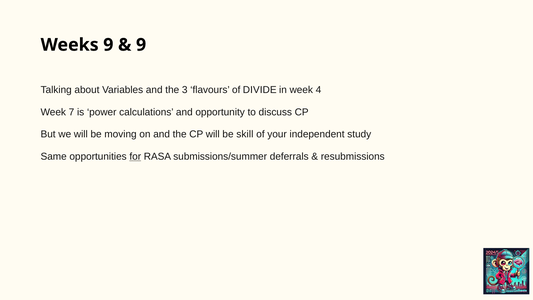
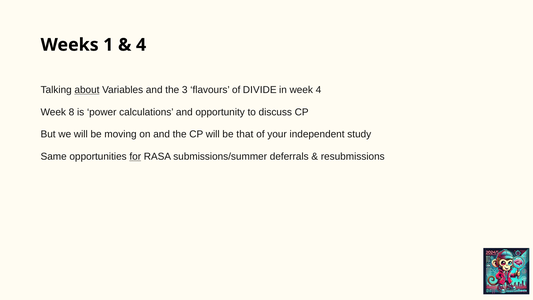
Weeks 9: 9 -> 1 (108, 45)
9: 9 -> 4 (141, 45)
about underline: none -> present (87, 90)
7: 7 -> 8 (72, 112)
skill: skill -> that (245, 134)
